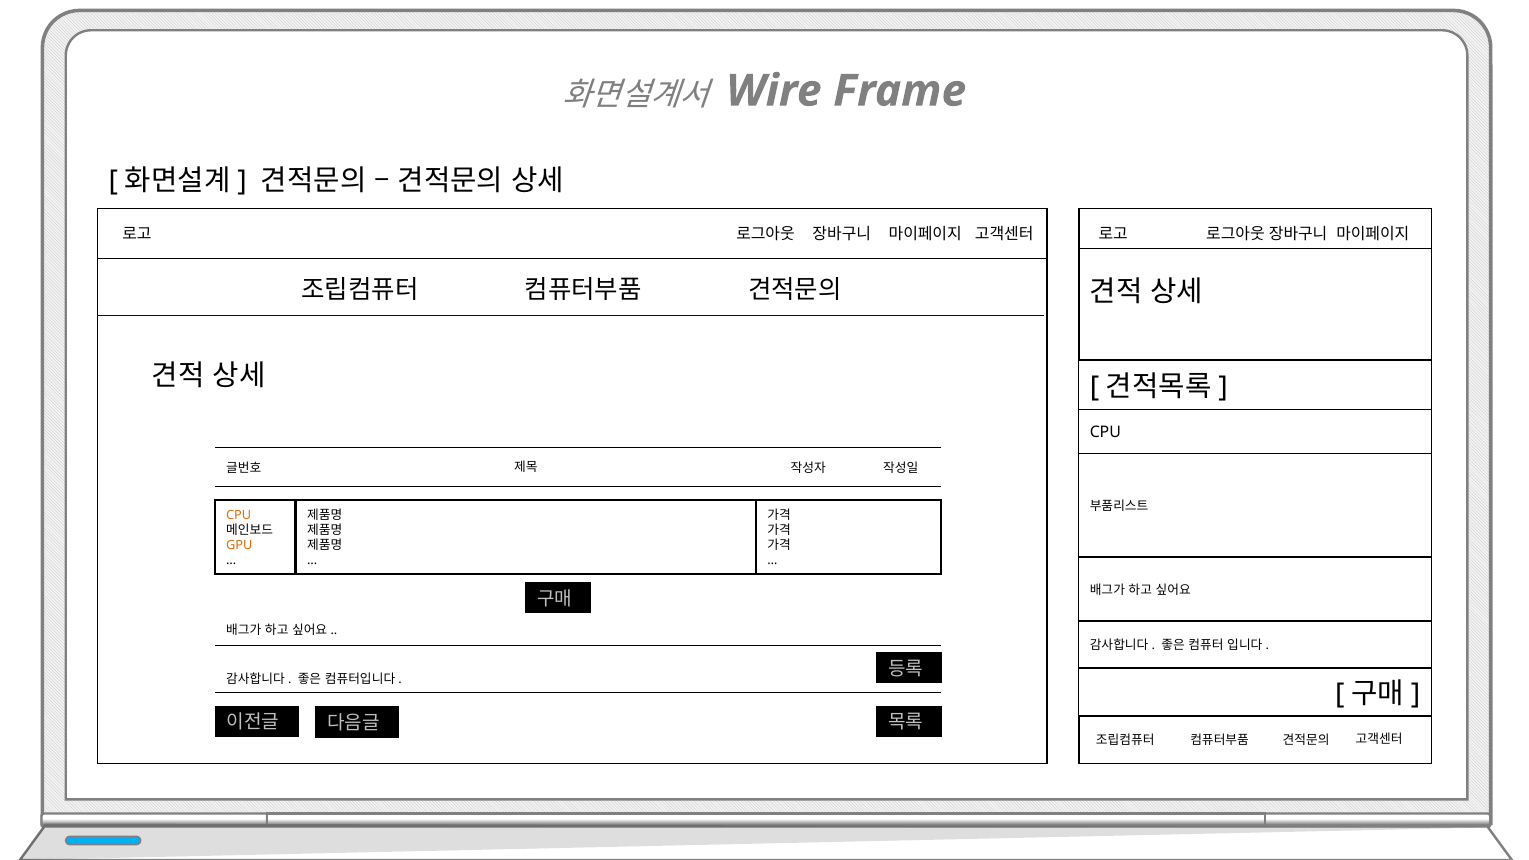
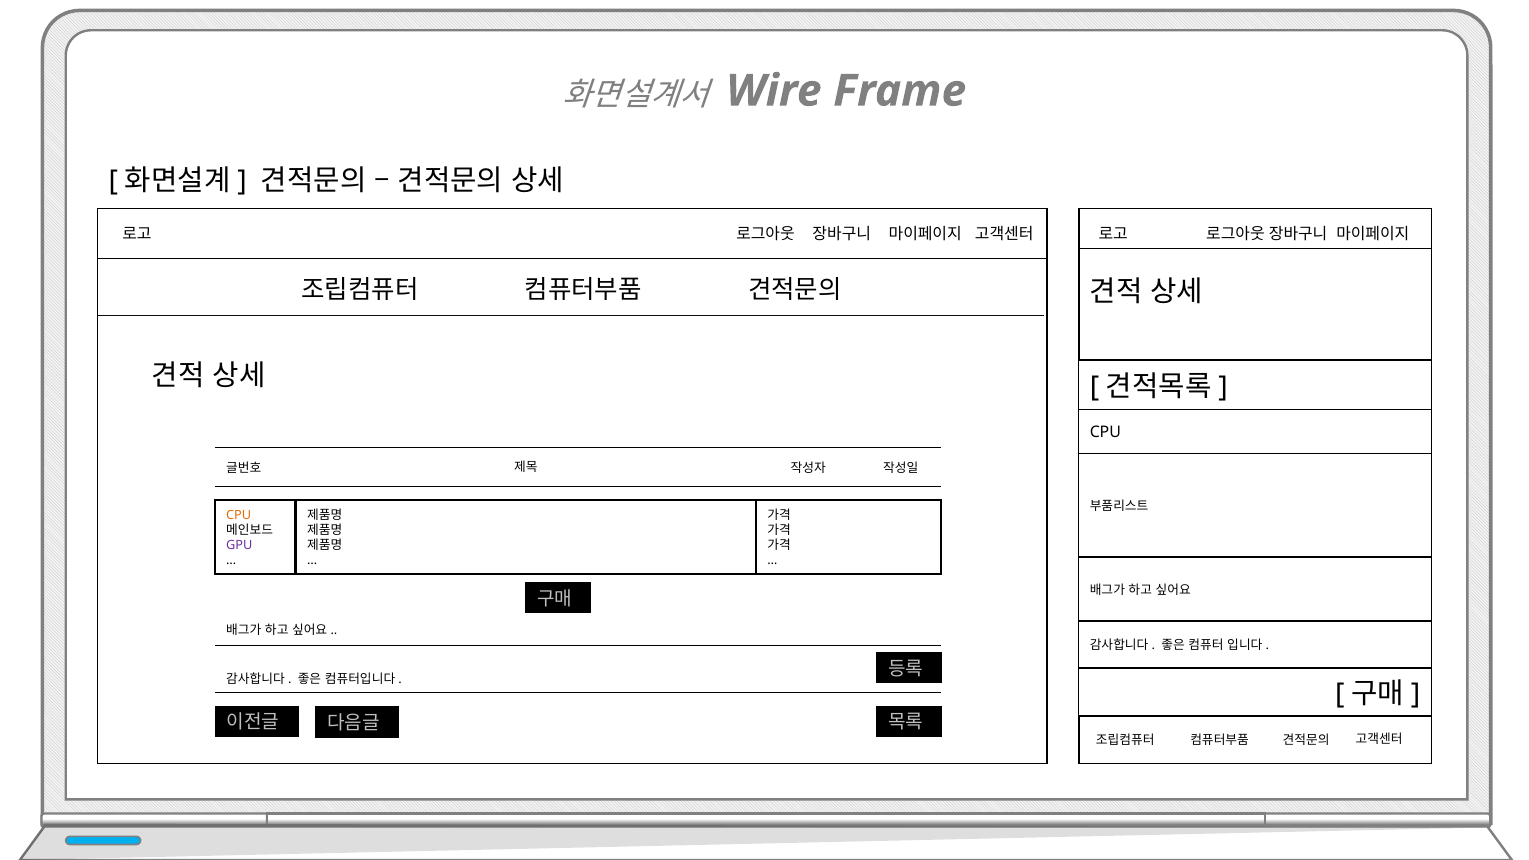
GPU colour: orange -> purple (239, 545)
